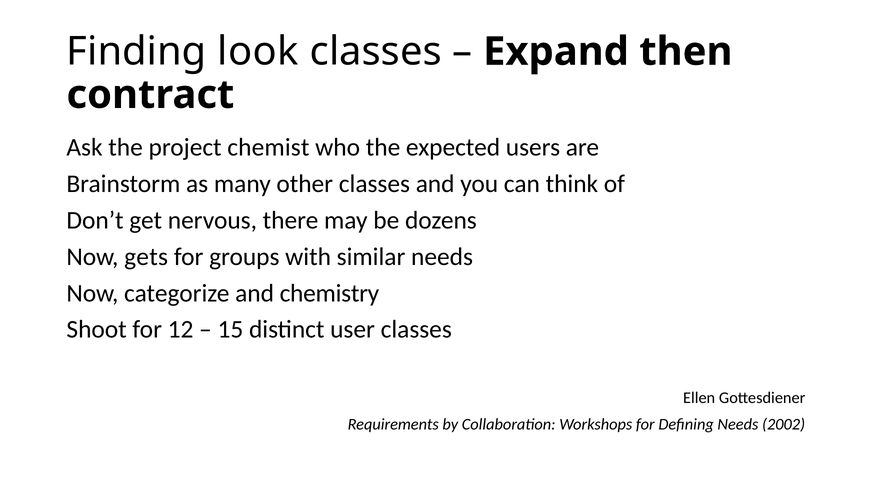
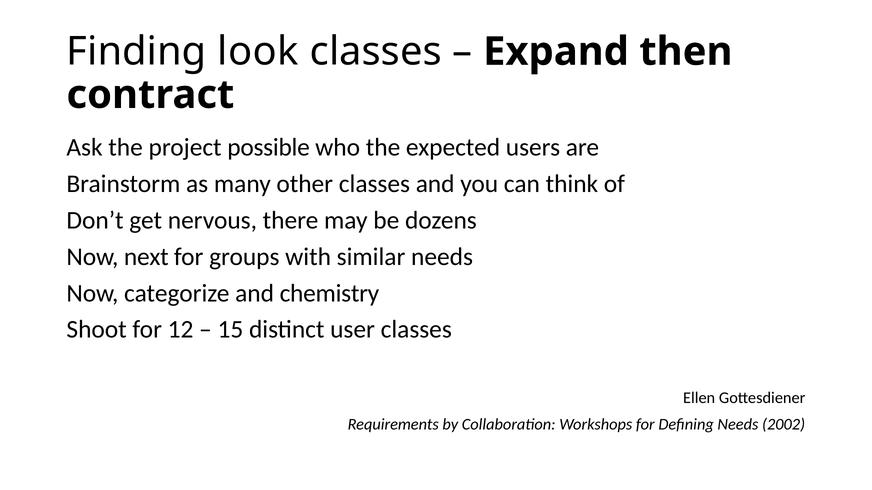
chemist: chemist -> possible (269, 147)
gets: gets -> next (146, 257)
